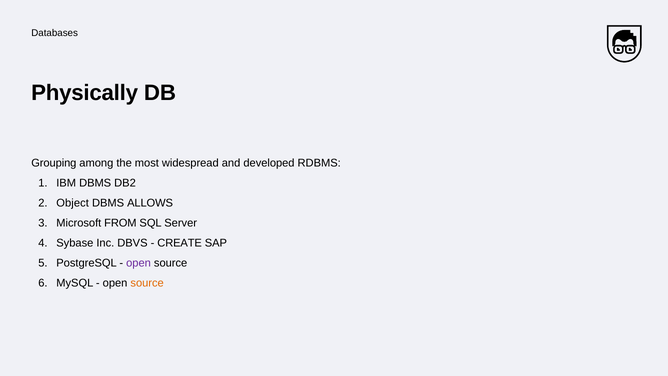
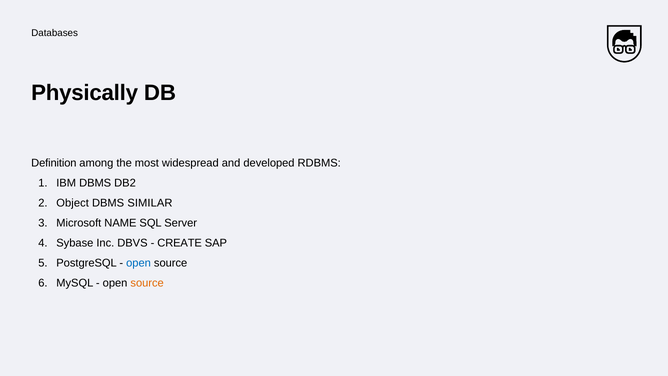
Grouping: Grouping -> Definition (54, 163)
ALLOWS: ALLOWS -> SIMILAR (150, 203)
FROM: FROM -> NAME (120, 223)
open colour: purple -> blue (139, 263)
